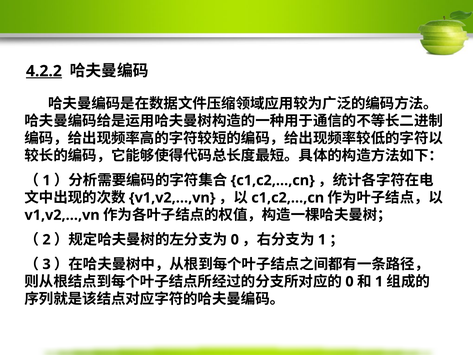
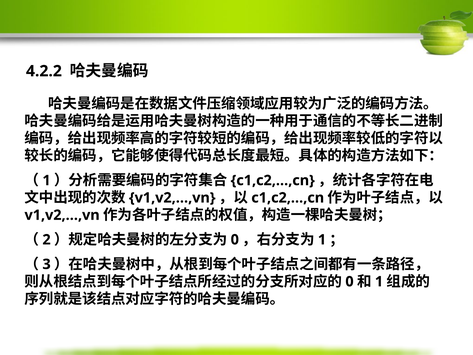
4.2.2 underline: present -> none (44, 71)
